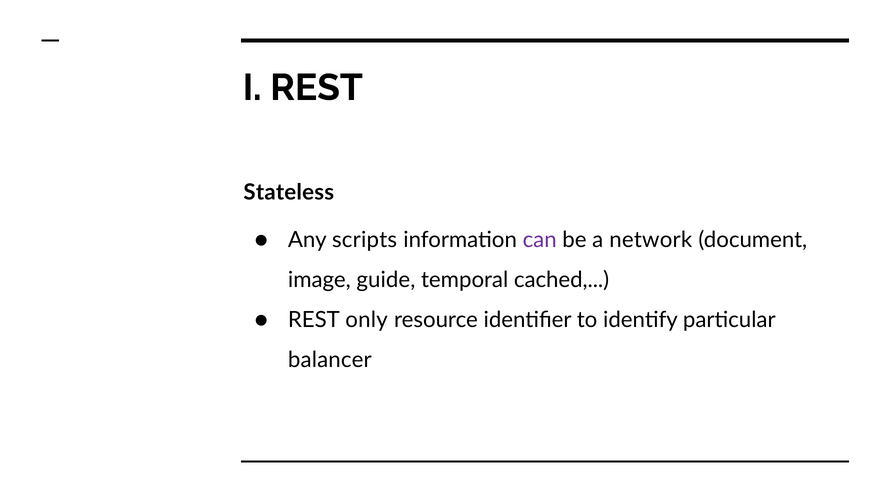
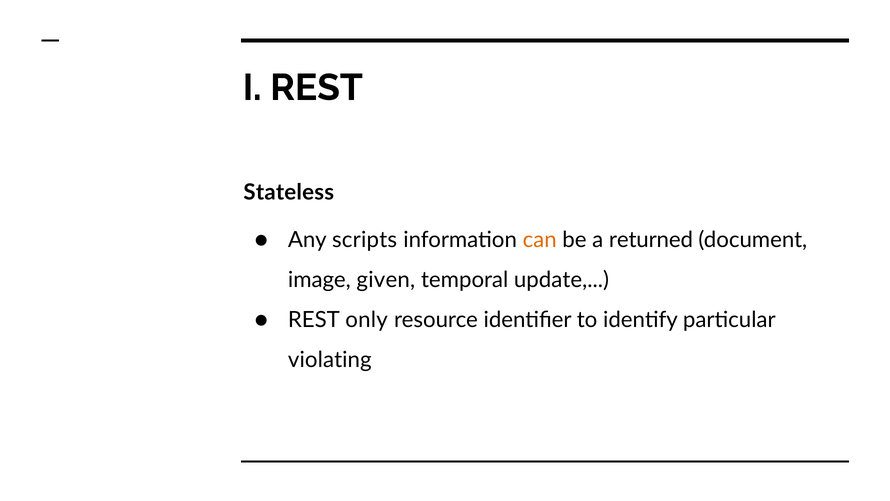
can colour: purple -> orange (540, 240)
network: network -> returned (651, 240)
guide: guide -> given (386, 280)
cached: cached -> update (561, 280)
balancer: balancer -> violating (330, 360)
